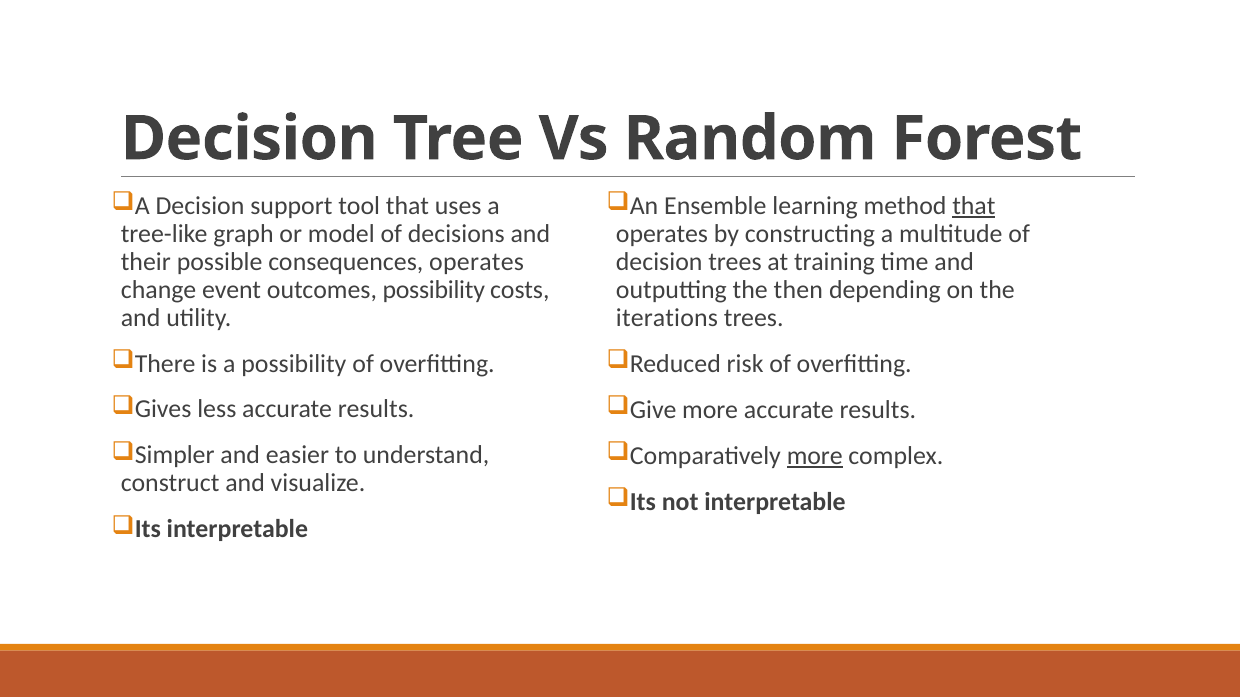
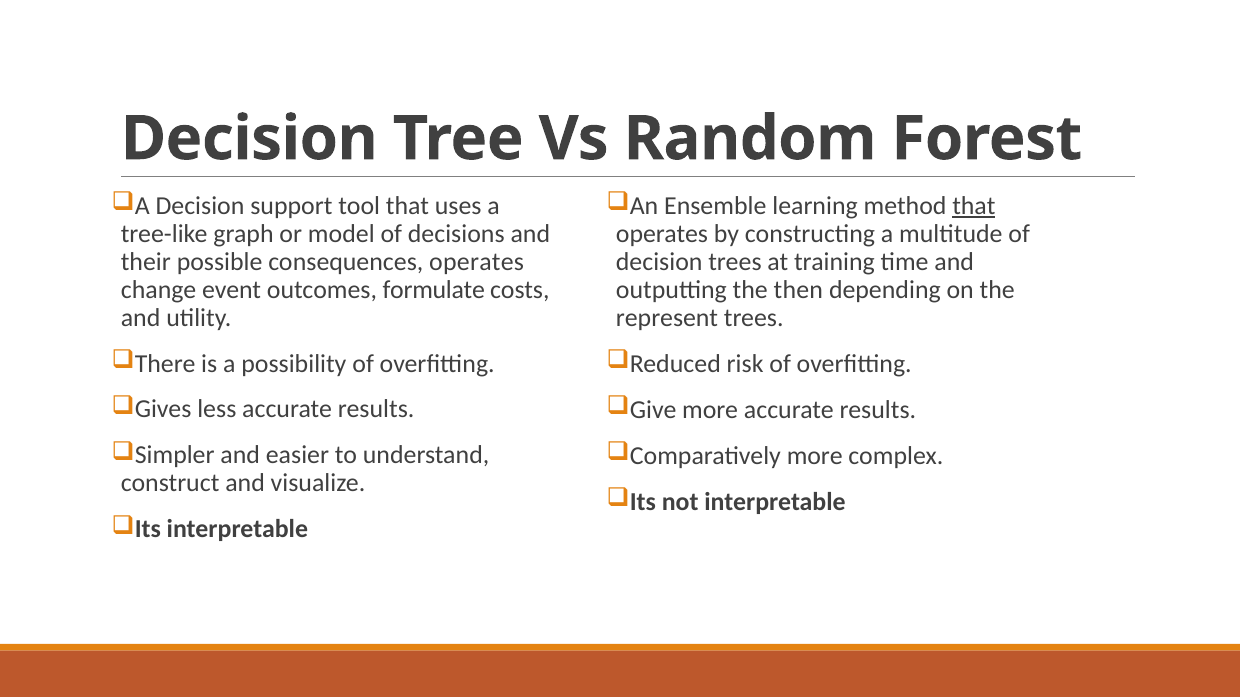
outcomes possibility: possibility -> formulate (434, 290)
iterations: iterations -> represent (667, 318)
more underline: present -> none (815, 456)
